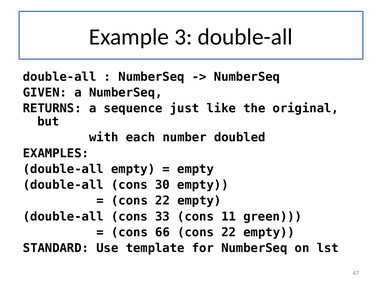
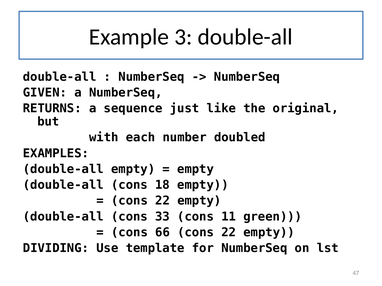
30: 30 -> 18 (162, 185)
STANDARD: STANDARD -> DIVIDING (56, 249)
